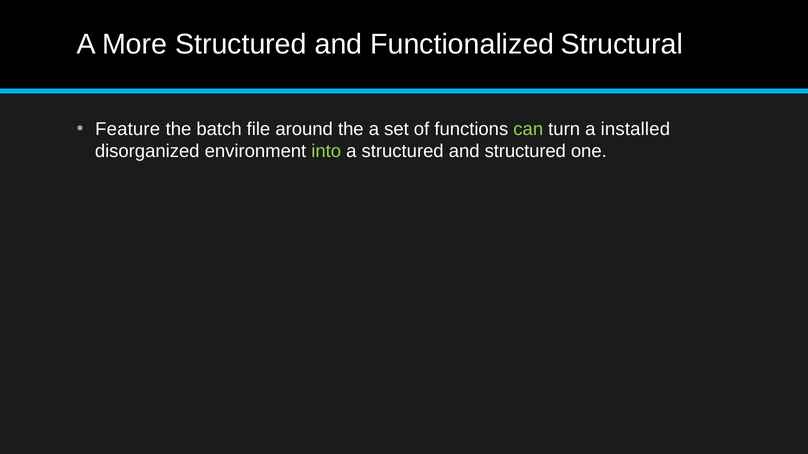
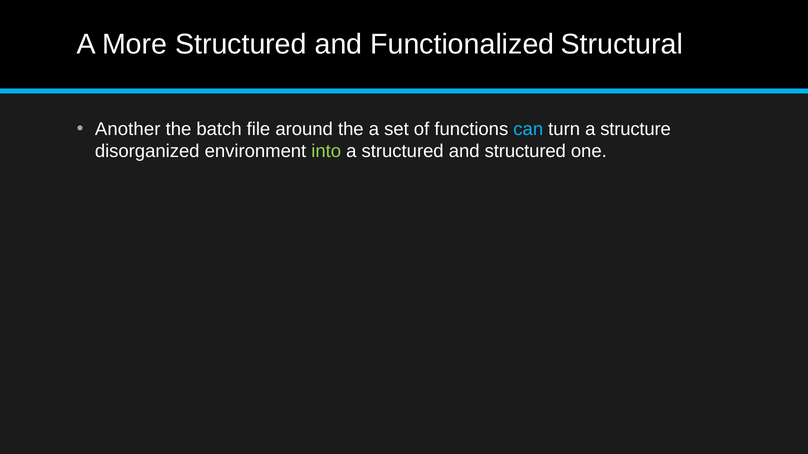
Feature: Feature -> Another (128, 129)
can colour: light green -> light blue (528, 129)
installed: installed -> structure (636, 129)
